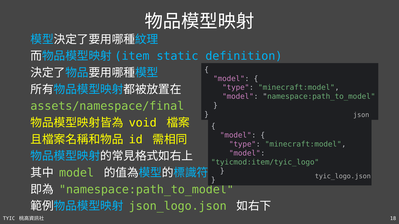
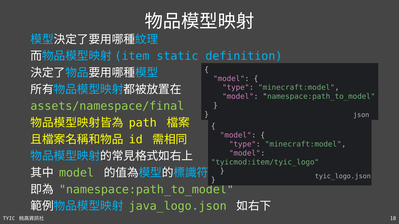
void: void -> path (143, 123)
json_logo.json: json_logo.json -> java_logo.json (178, 207)
